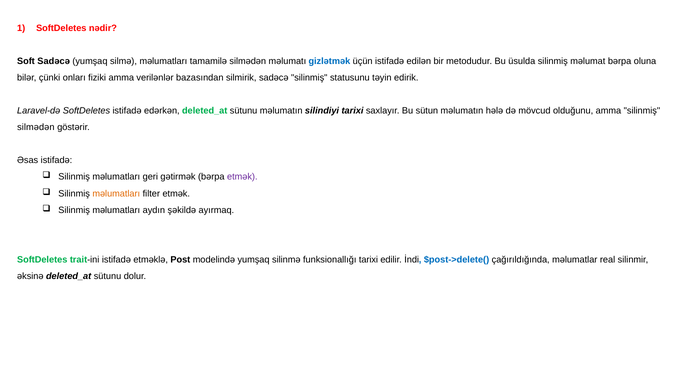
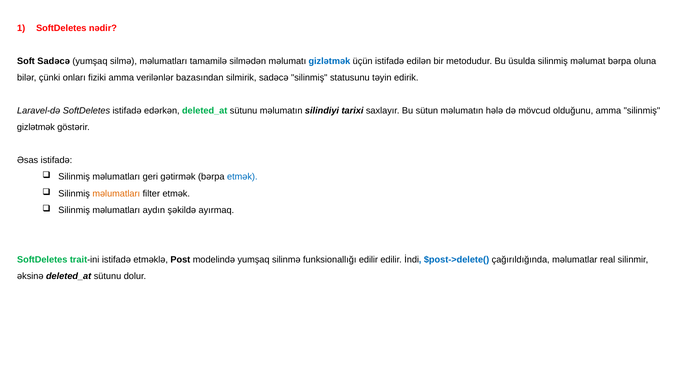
silmədən: silmədən -> gizlətmək (36, 127)
etmək colour: purple -> blue (242, 177)
funksionallığı tarixi: tarixi -> edilir (368, 259)
